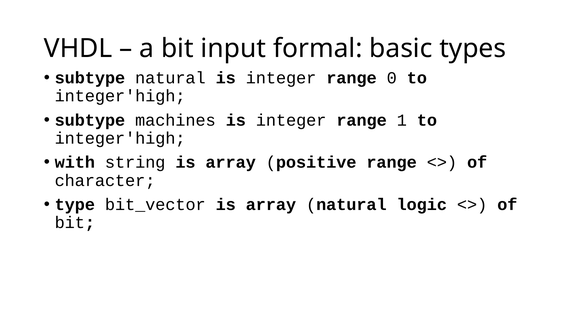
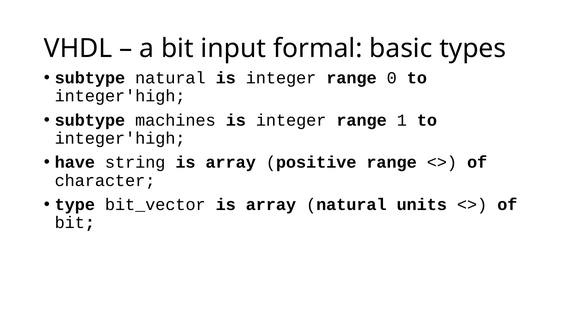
with: with -> have (75, 162)
logic: logic -> units (422, 205)
